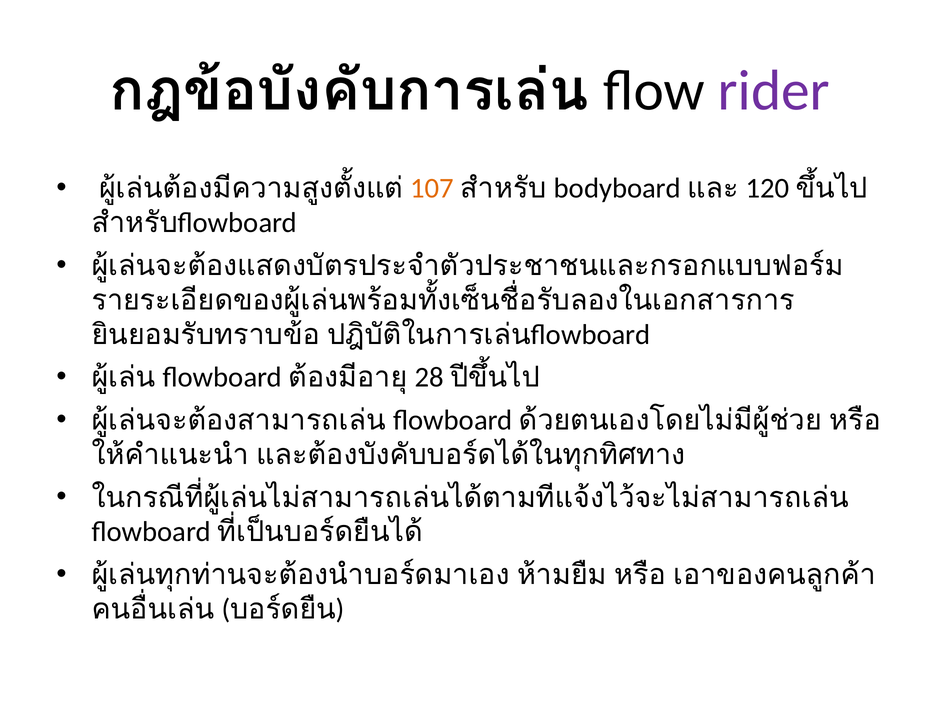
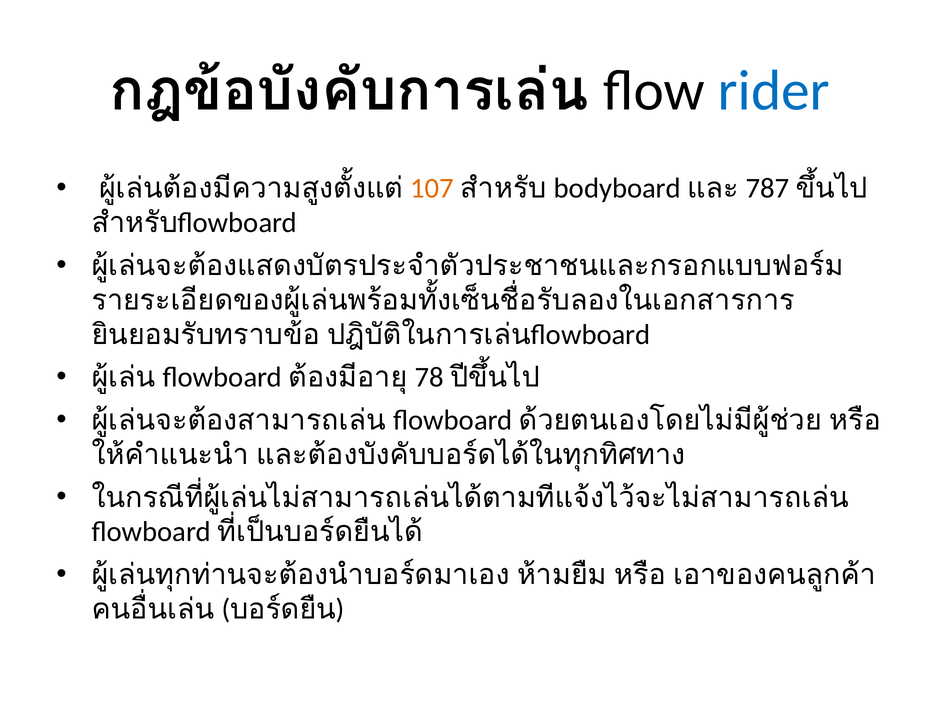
rider colour: purple -> blue (774, 91)
120: 120 -> 787 (768, 188)
28: 28 -> 78 (429, 377)
